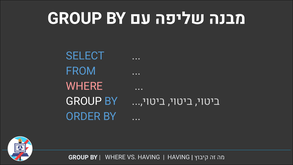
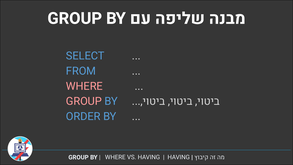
GROUP colour: white -> pink (84, 101)
